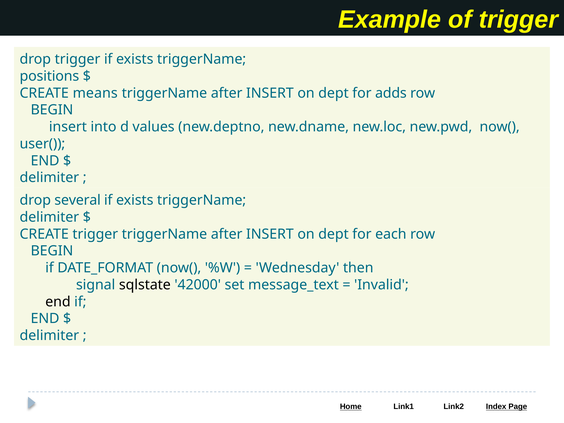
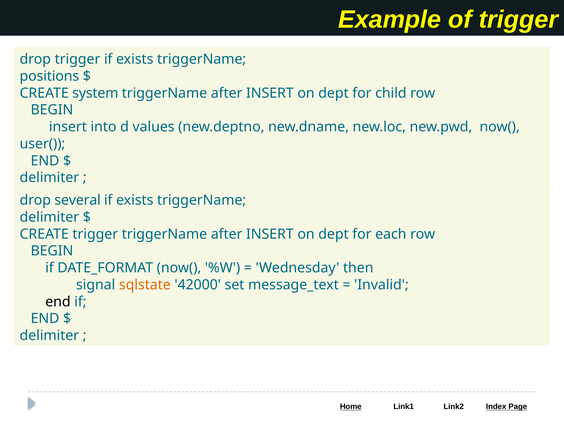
means: means -> system (95, 93)
adds: adds -> child (391, 93)
sqlstate colour: black -> orange (145, 285)
